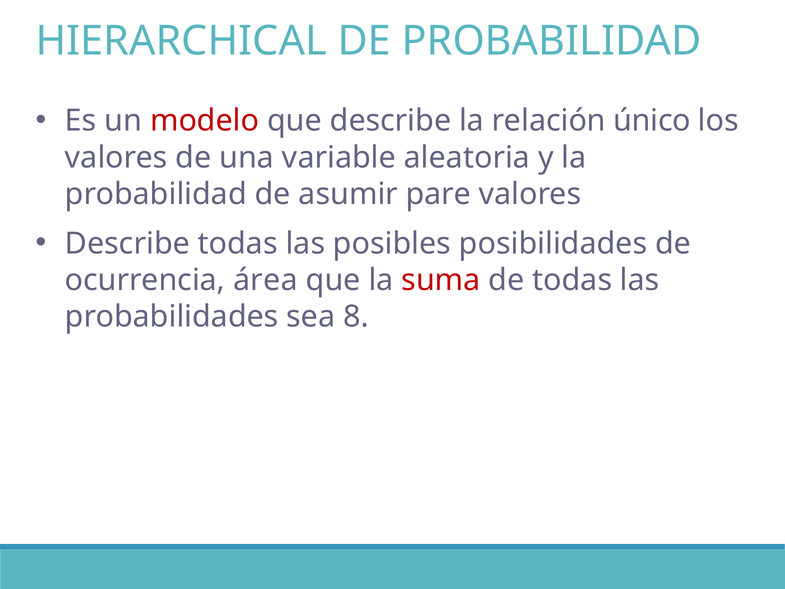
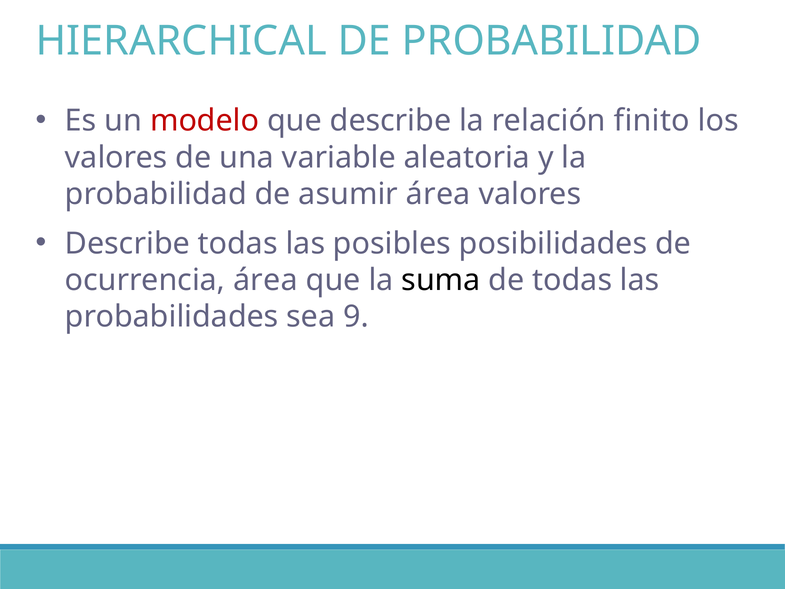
único: único -> finito (652, 121)
asumir pare: pare -> área (438, 194)
suma colour: red -> black (441, 280)
8: 8 -> 9 (356, 317)
